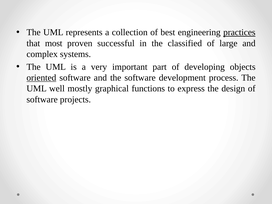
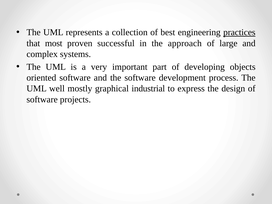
classified: classified -> approach (185, 43)
oriented underline: present -> none (41, 78)
functions: functions -> industrial (148, 89)
